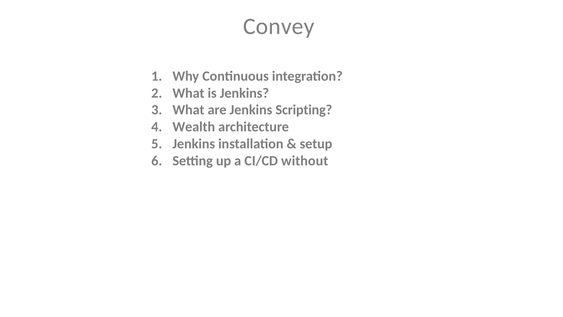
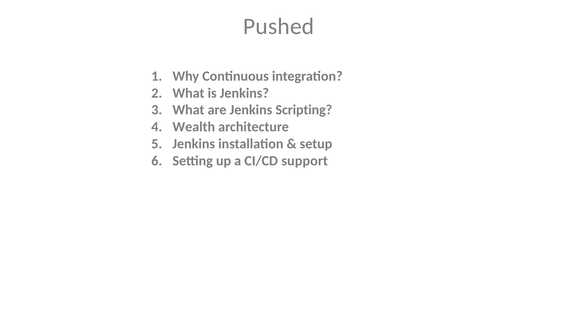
Convey: Convey -> Pushed (279, 26)
without: without -> support (305, 161)
